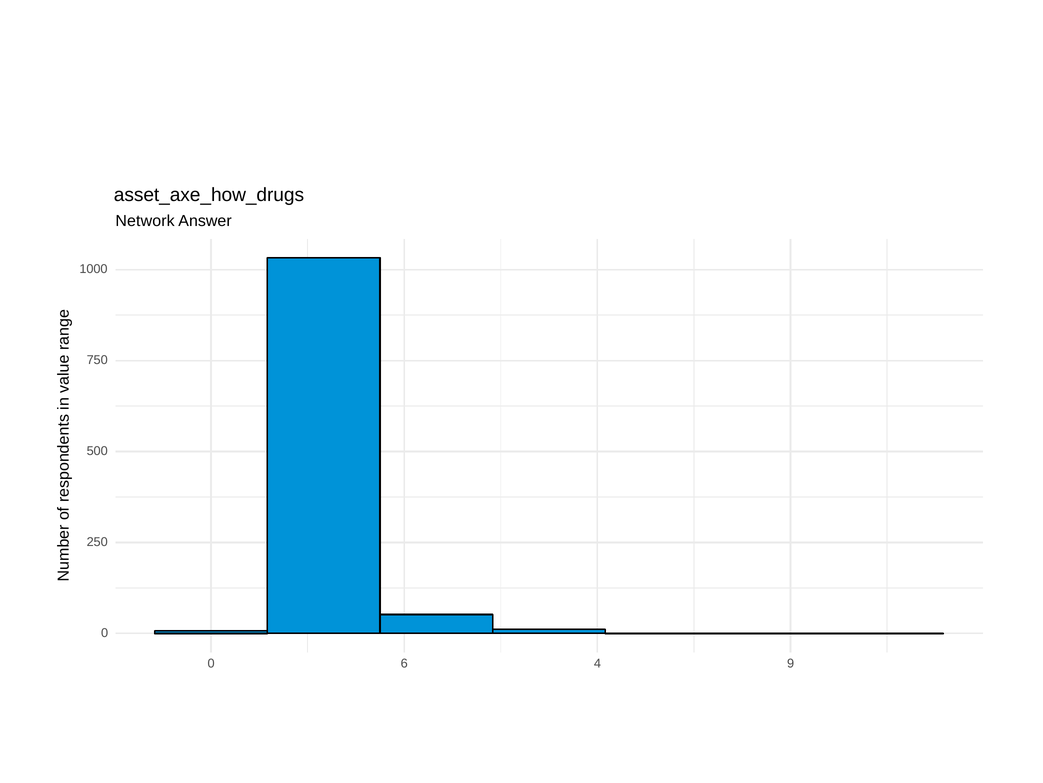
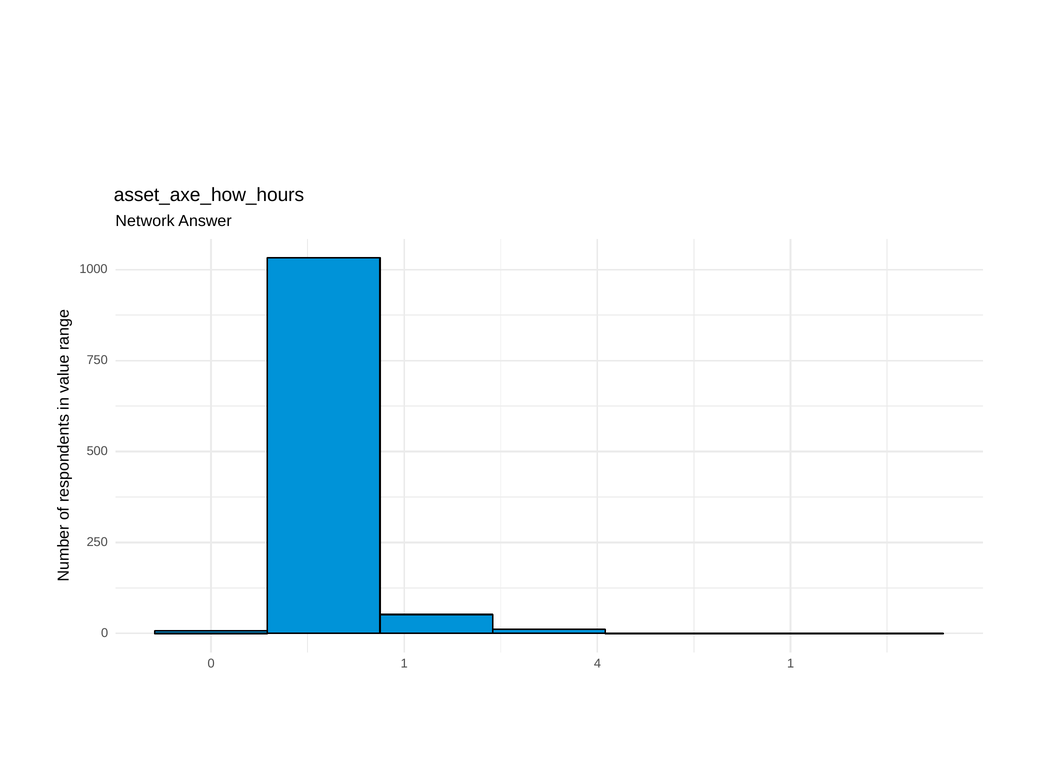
asset_axe_how_drugs: asset_axe_how_drugs -> asset_axe_how_hours (209, 195)
0 6: 6 -> 1 (404, 663)
4 9: 9 -> 1 (791, 663)
